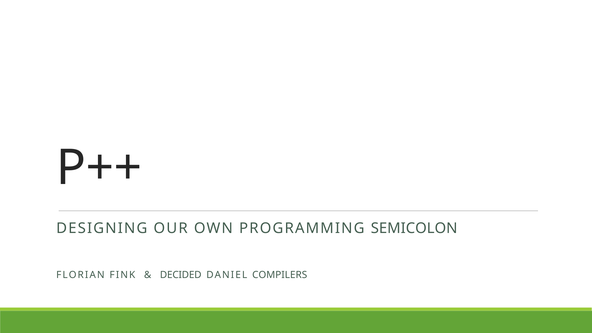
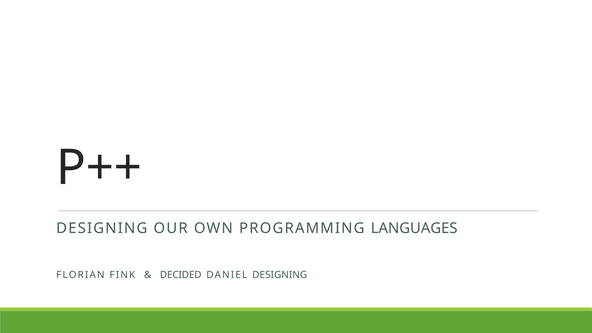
SEMICOLON: SEMICOLON -> LANGUAGES (414, 228)
DANIEL COMPILERS: COMPILERS -> DESIGNING (280, 275)
